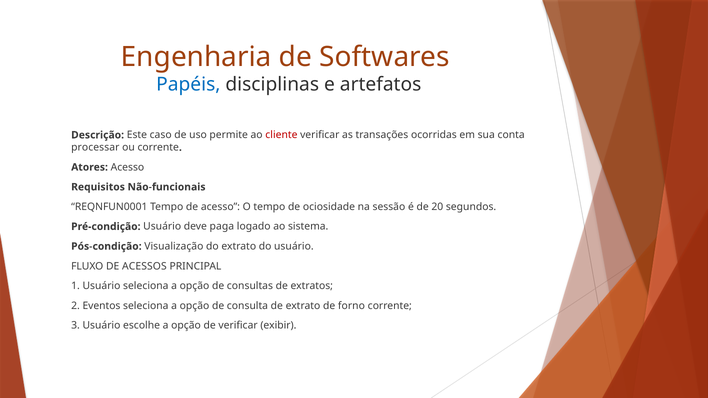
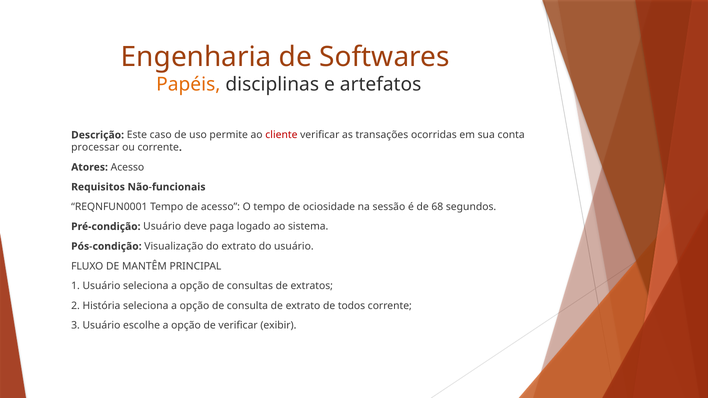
Papéis colour: blue -> orange (188, 85)
20: 20 -> 68 (437, 207)
ACESSOS: ACESSOS -> MANTÊM (144, 266)
Eventos: Eventos -> História (101, 306)
forno: forno -> todos (352, 306)
